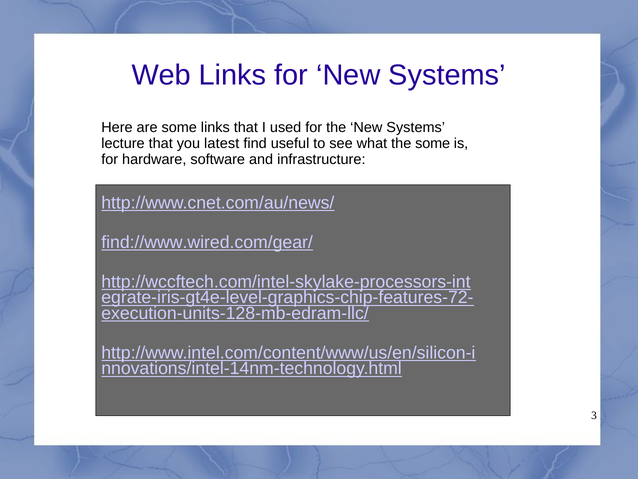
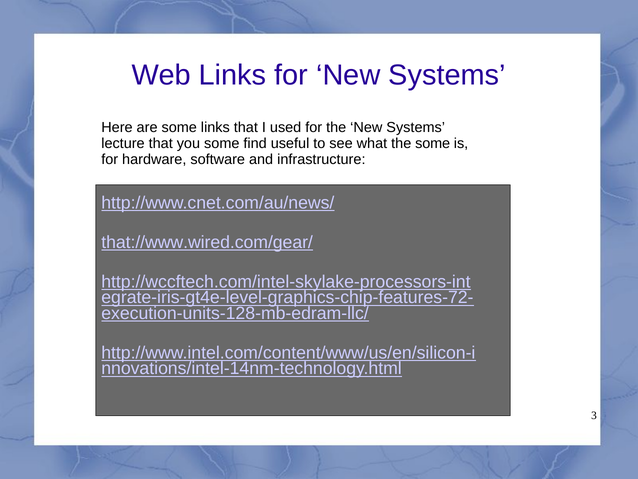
you latest: latest -> some (222, 143)
find://www.wired.com/gear/: find://www.wired.com/gear/ -> that://www.wired.com/gear/ (207, 242)
